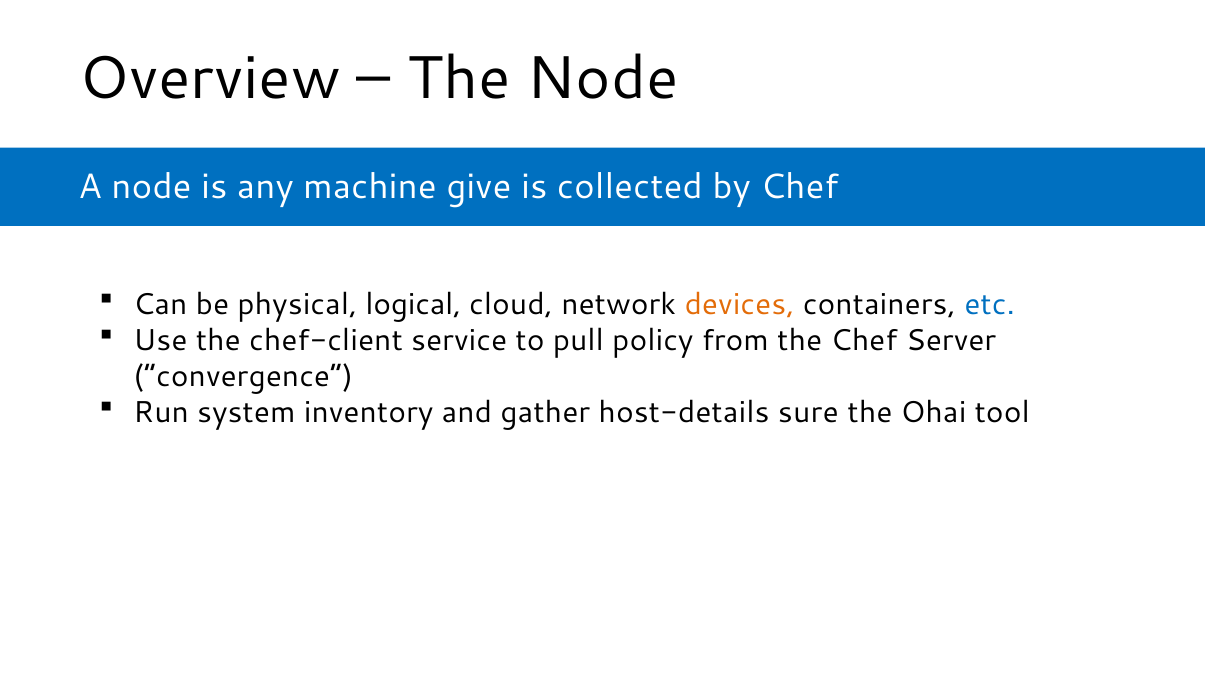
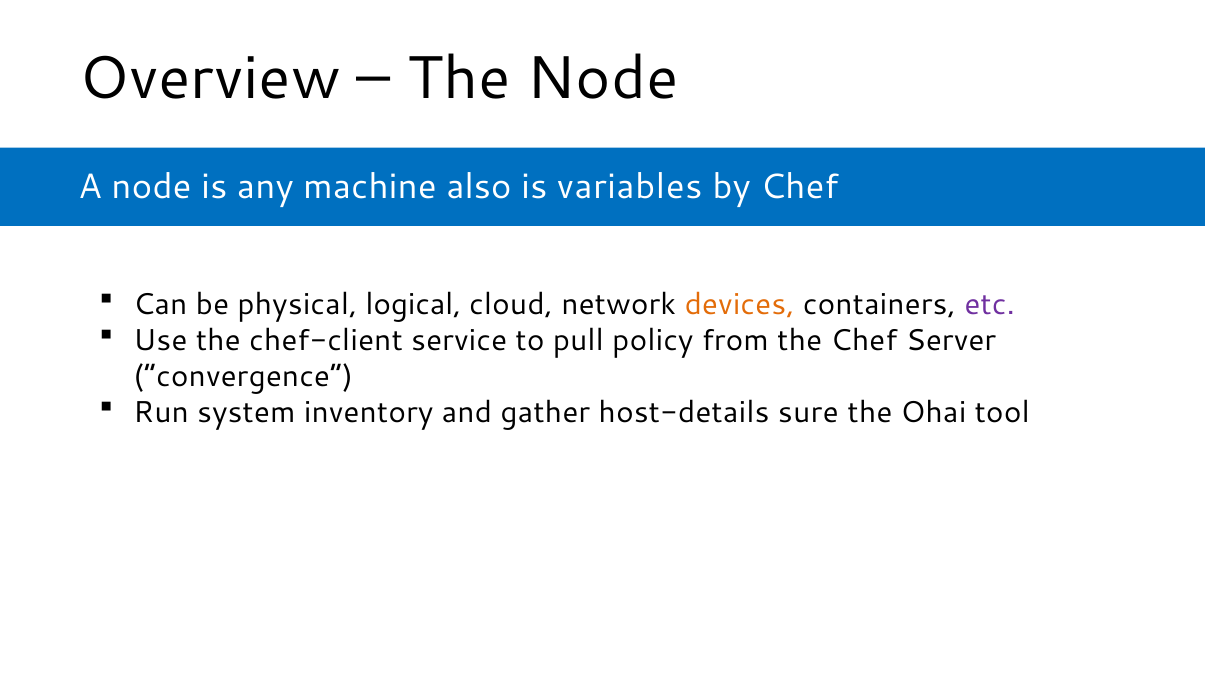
give: give -> also (479, 186)
collected: collected -> variables (630, 186)
etc colour: blue -> purple (990, 304)
